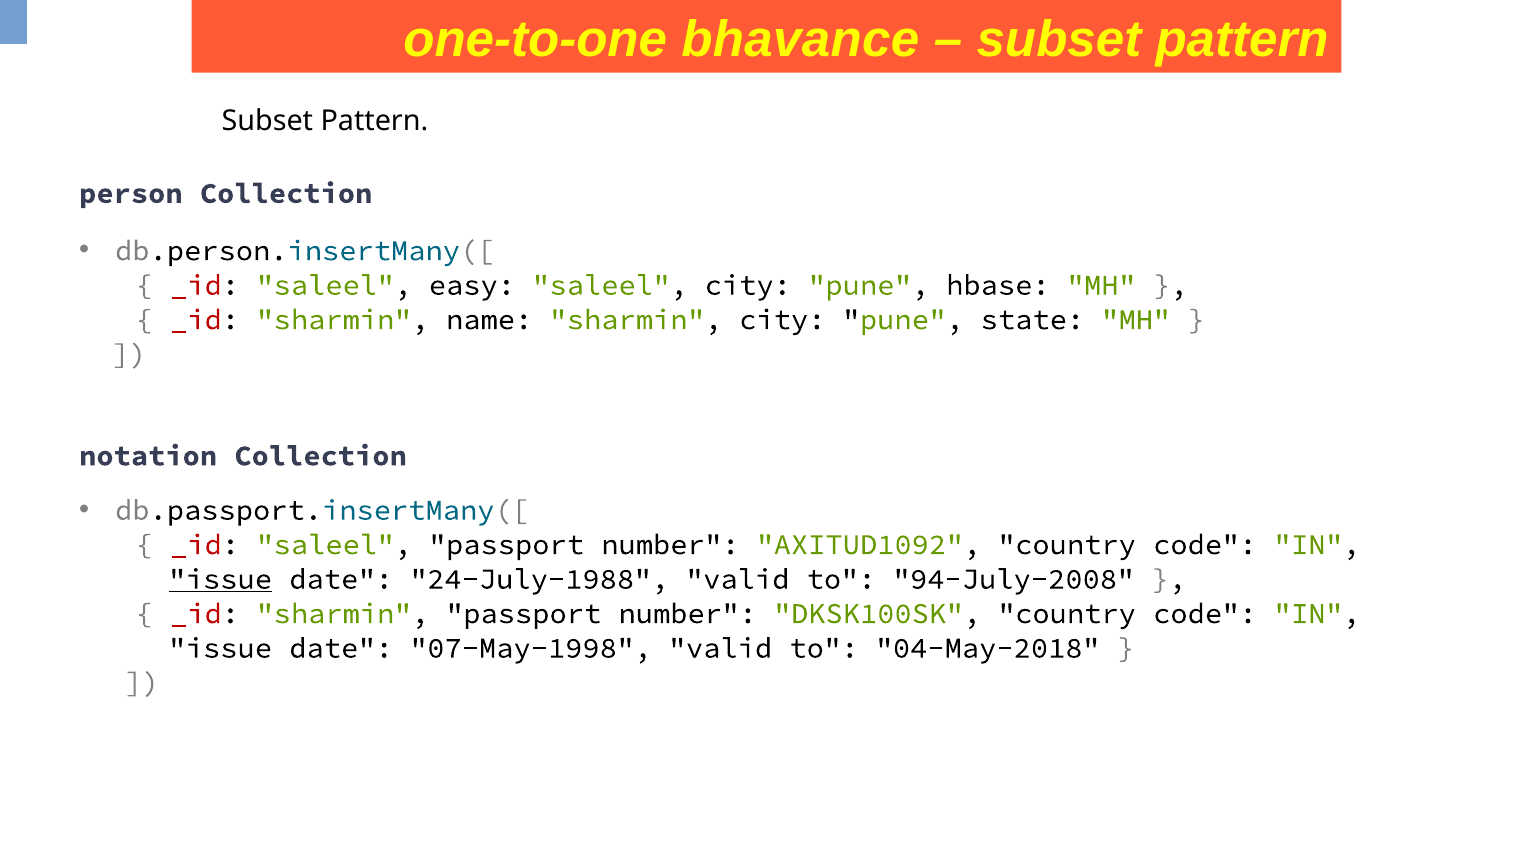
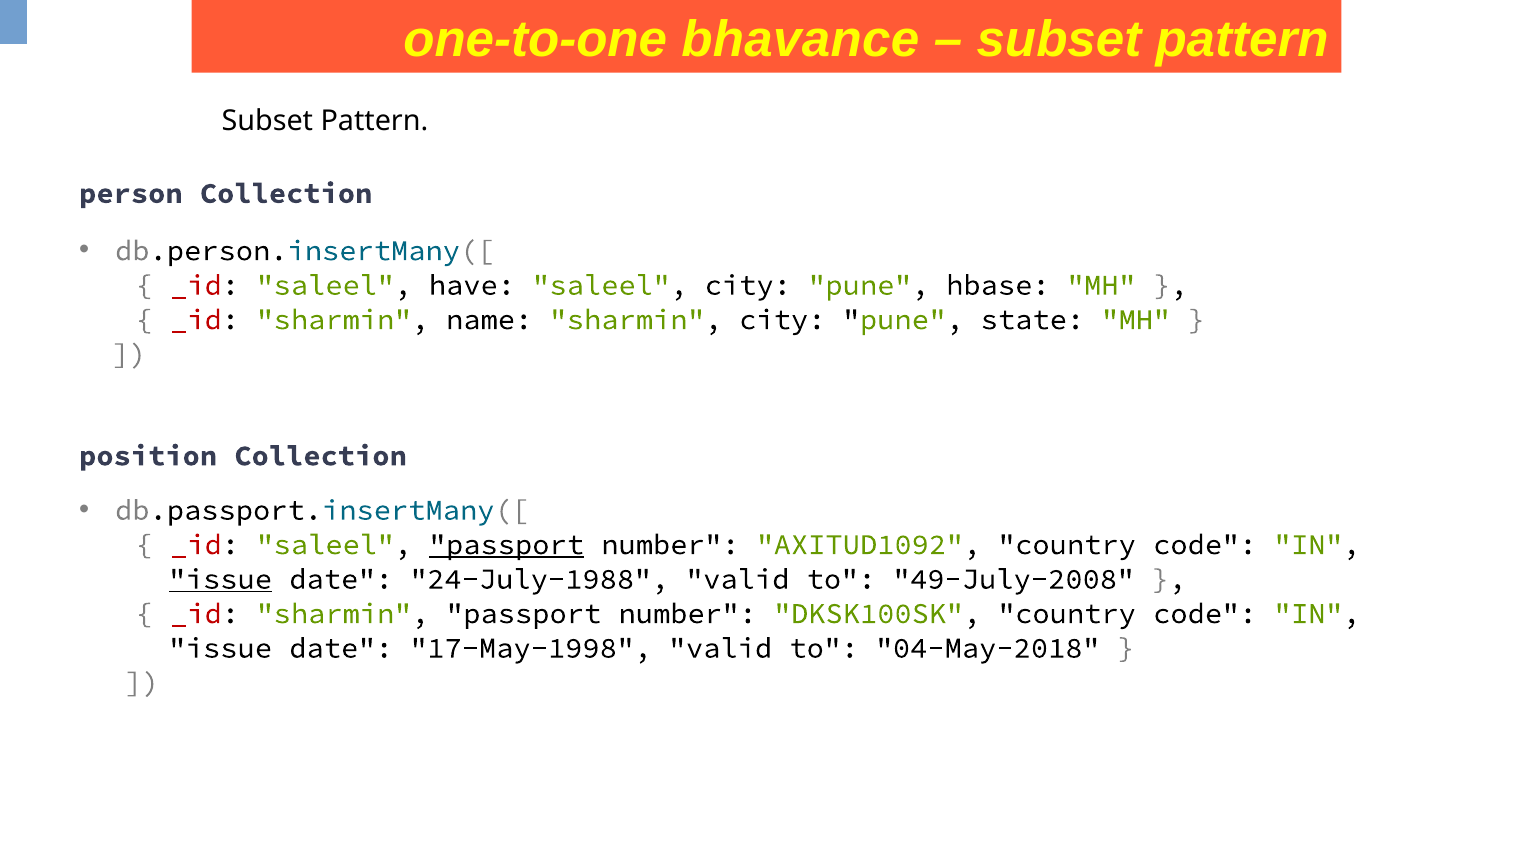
easy: easy -> have (472, 285)
notation: notation -> position (148, 456)
passport underline: none -> present (506, 545)
94-July-2008: 94-July-2008 -> 49-July-2008 (1014, 579)
07-May-1998: 07-May-1998 -> 17-May-1998 (531, 648)
